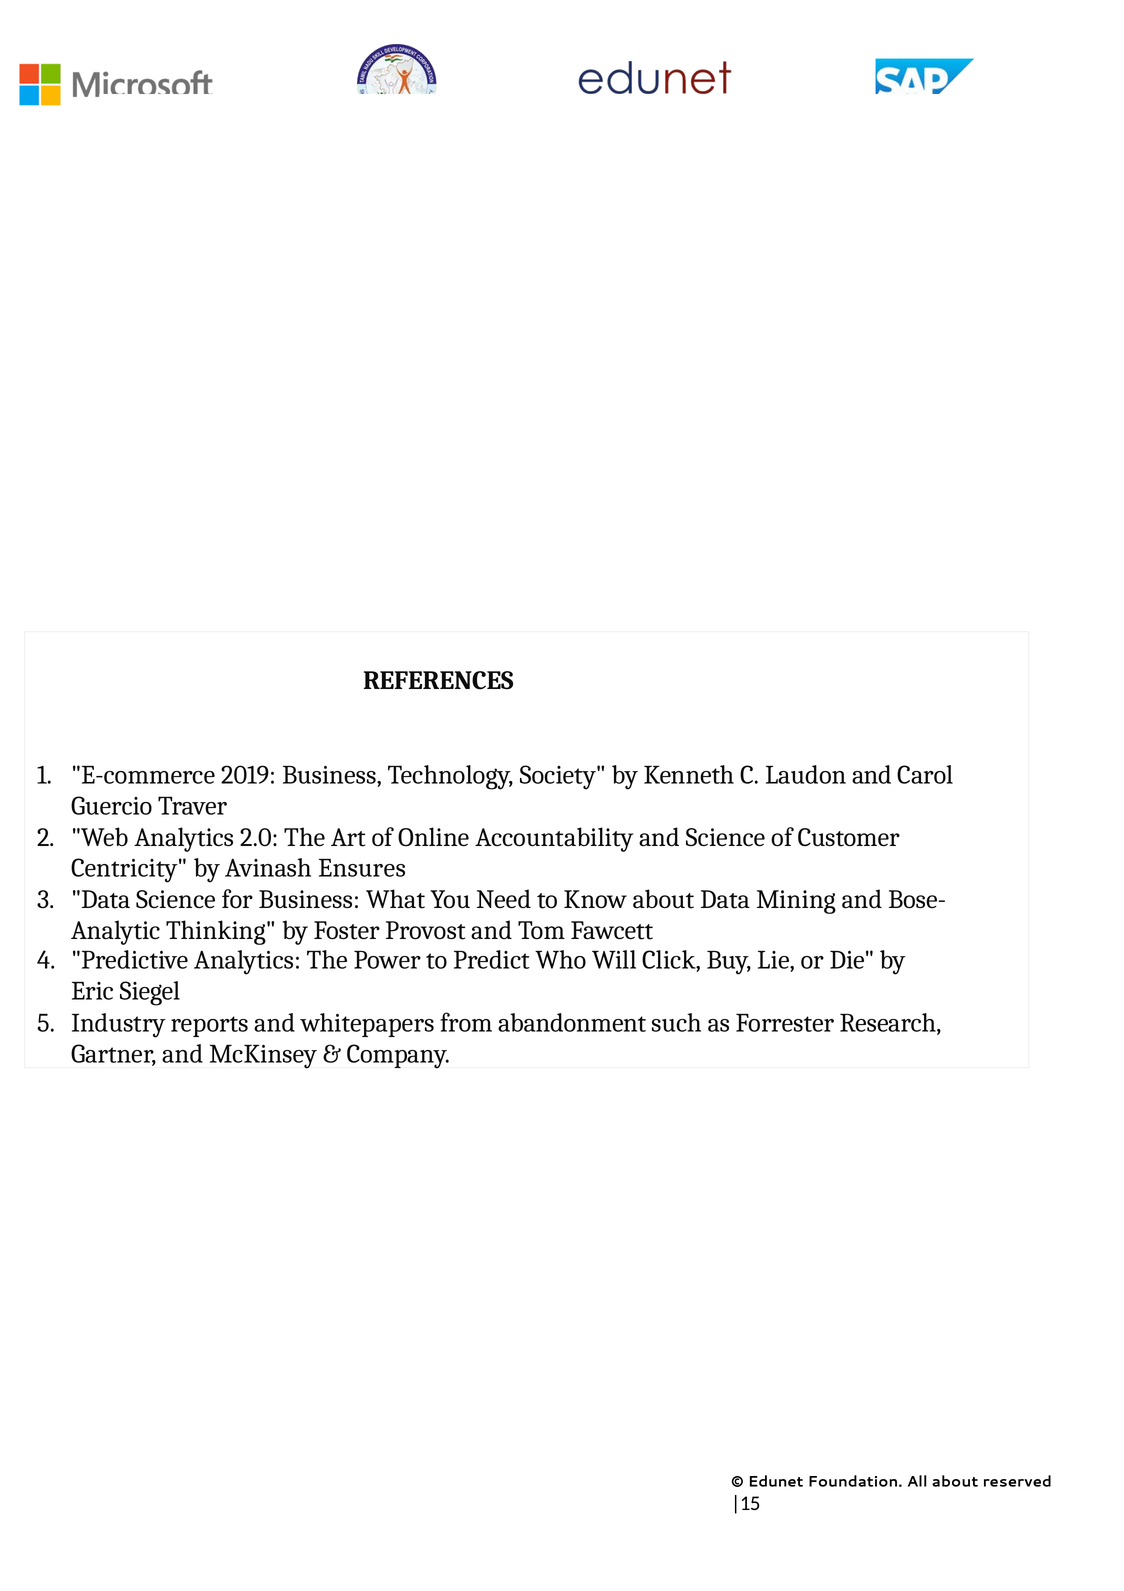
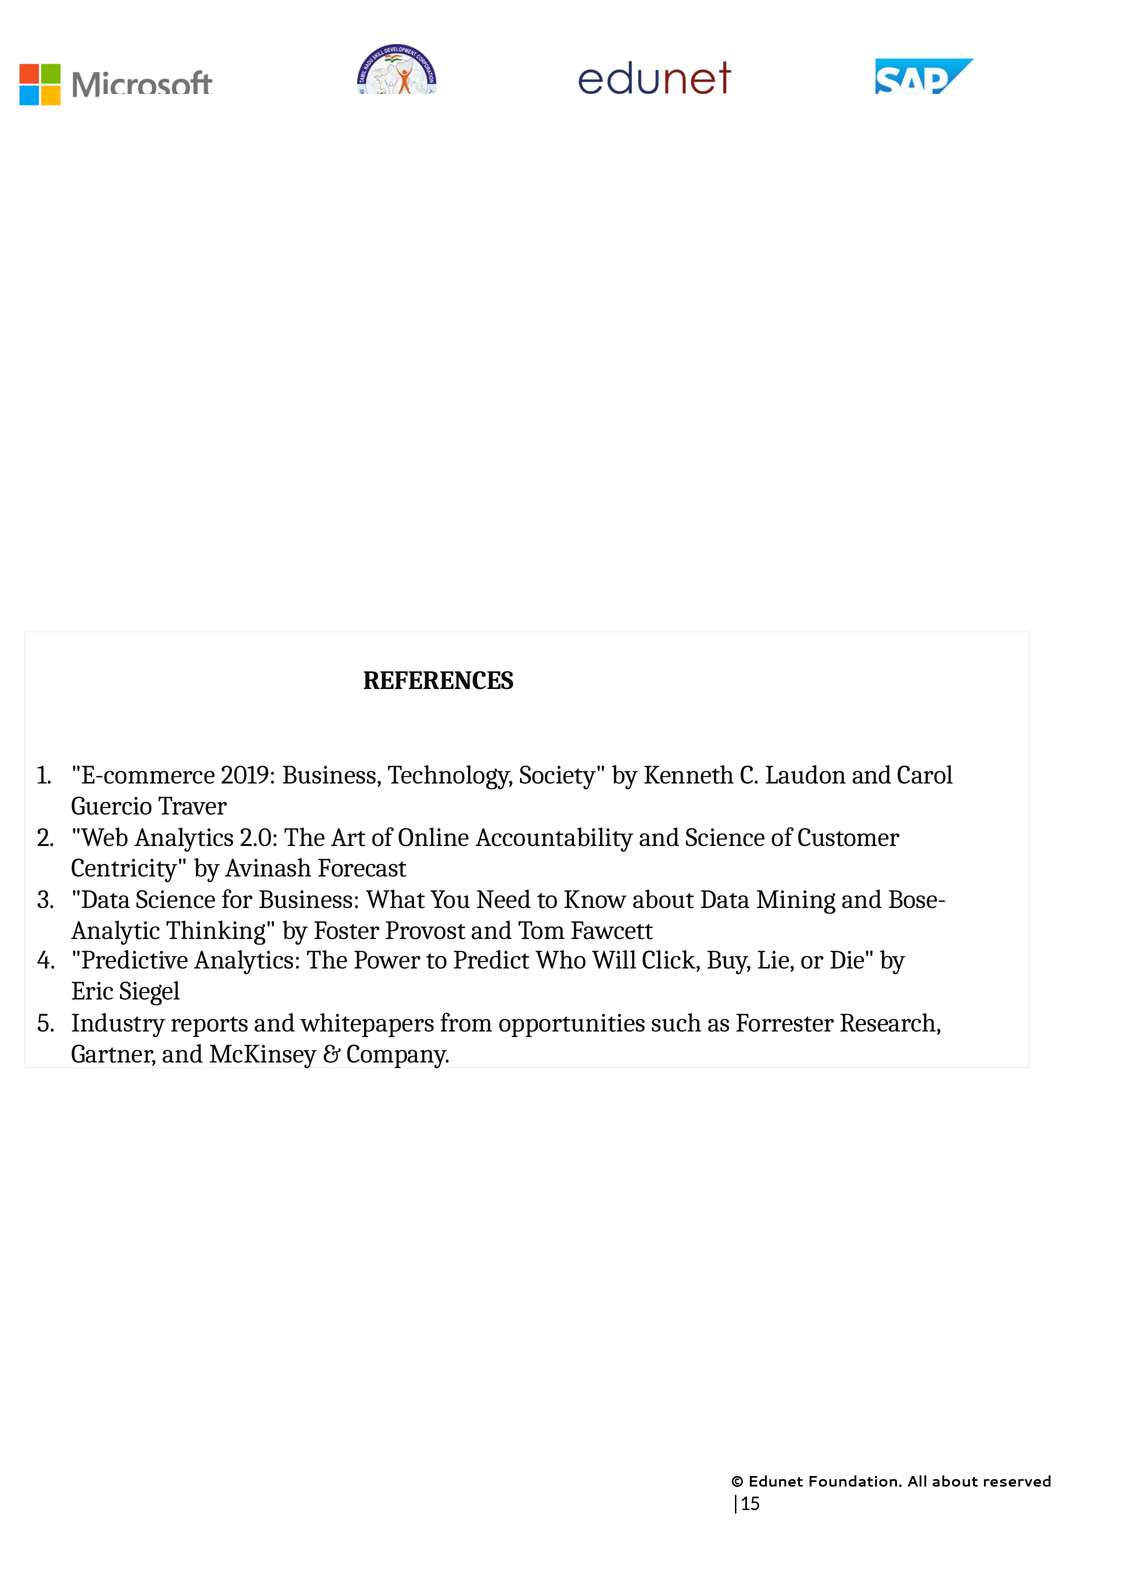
Ensures: Ensures -> Forecast (362, 868)
abandonment: abandonment -> opportunities (572, 1023)
